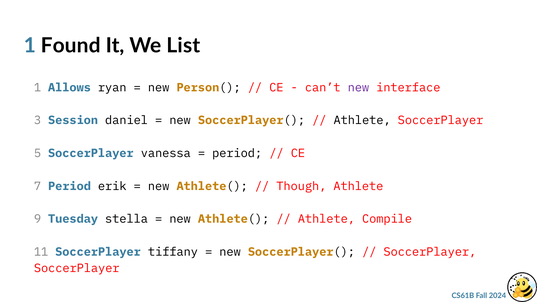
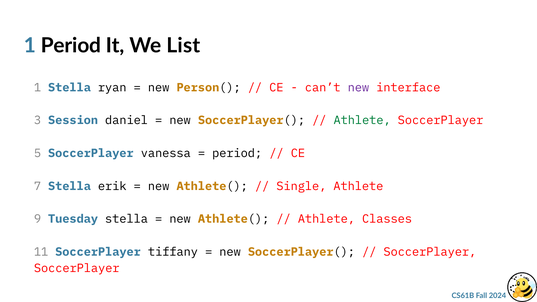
1 Found: Found -> Period (71, 45)
1 Allows: Allows -> Stella (69, 87)
Athlete colour: black -> green (362, 120)
7 Period: Period -> Stella (69, 186)
Though: Though -> Single (301, 186)
Compile: Compile -> Classes (387, 219)
